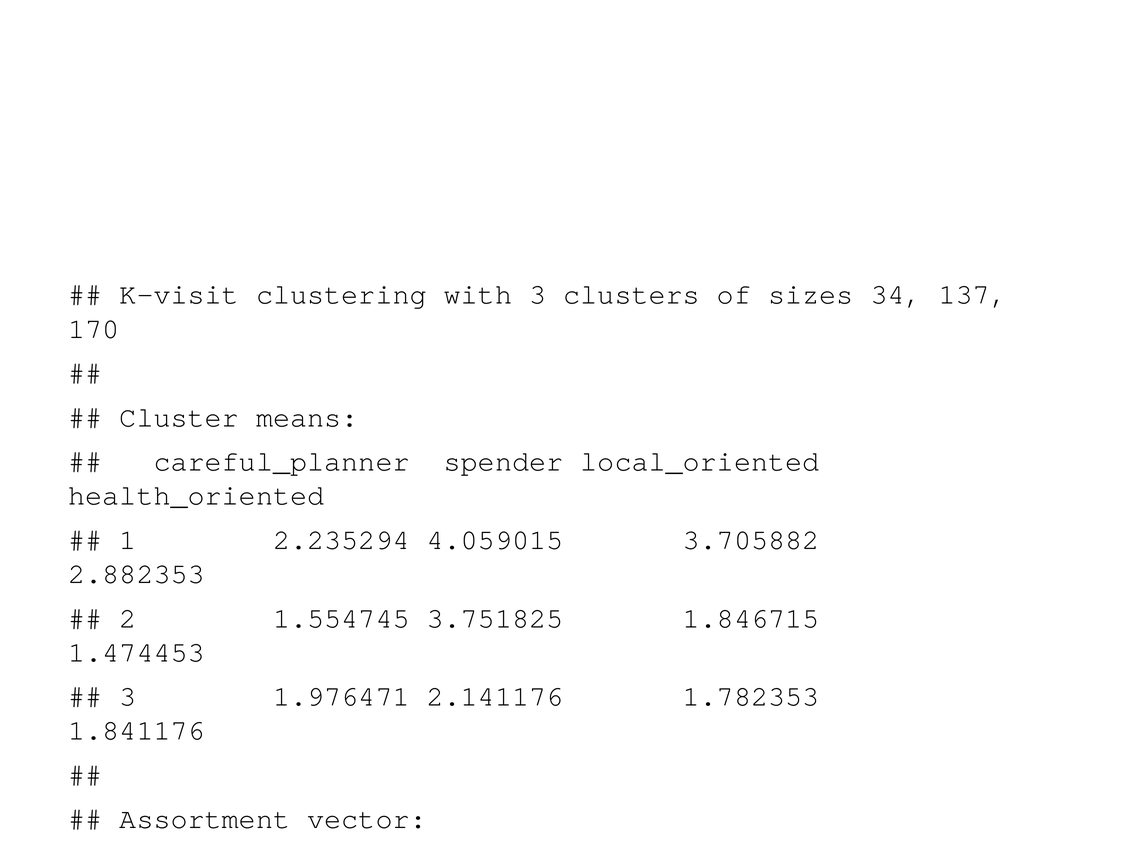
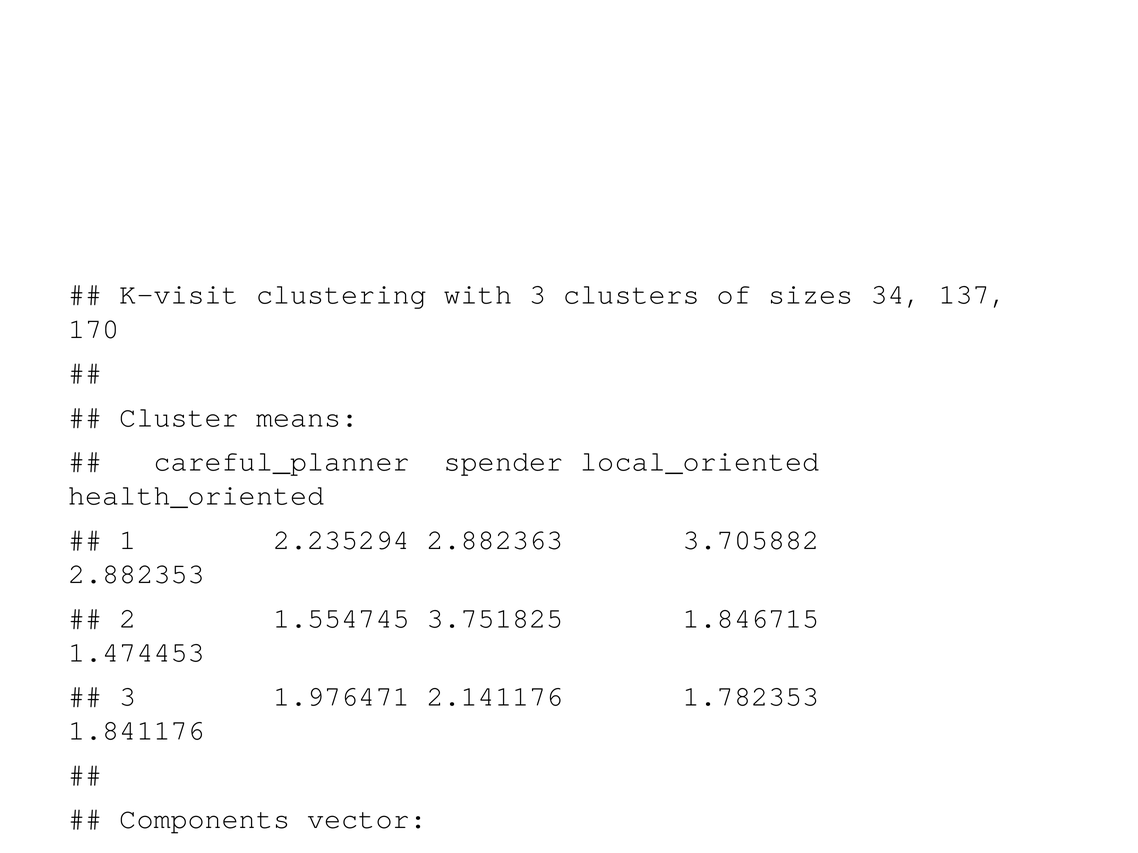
4.059015: 4.059015 -> 2.882363 (495, 540)
Assortment: Assortment -> Components (205, 820)
